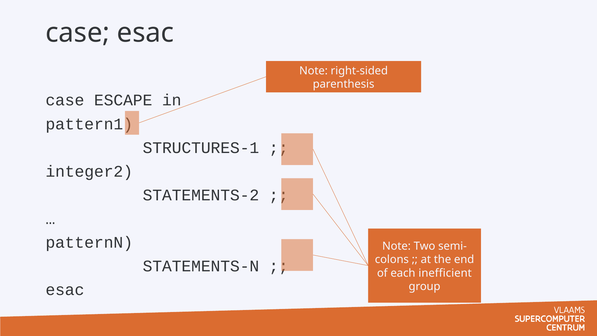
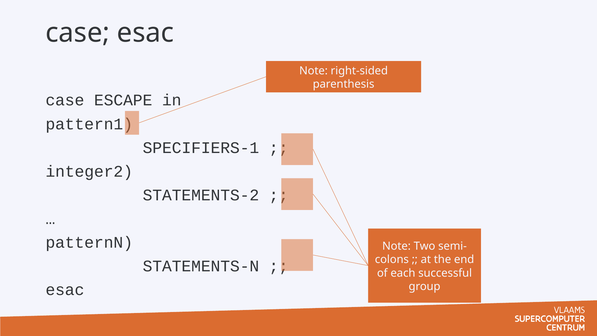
STRUCTURES-1: STRUCTURES-1 -> SPECIFIERS-1 (201, 148)
inefficient: inefficient -> successful (445, 273)
